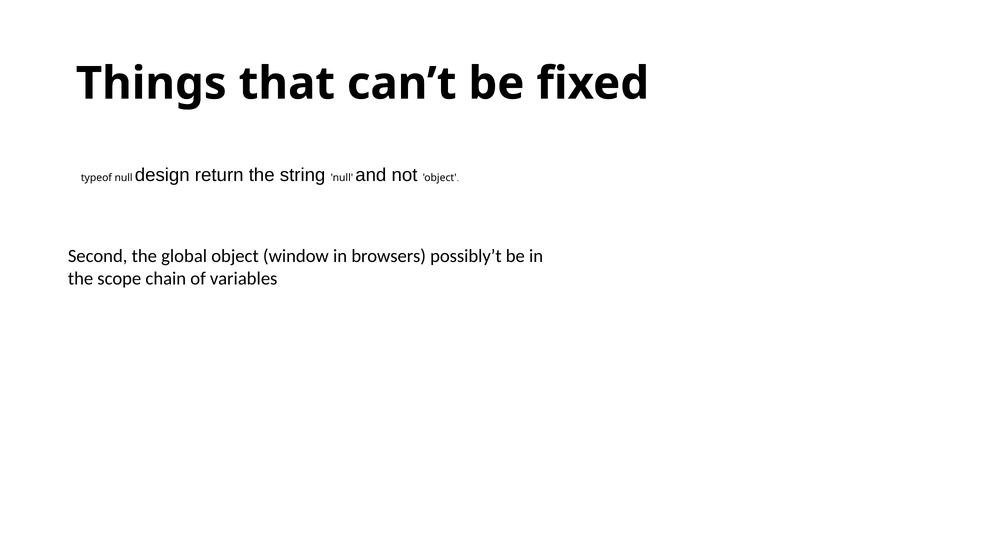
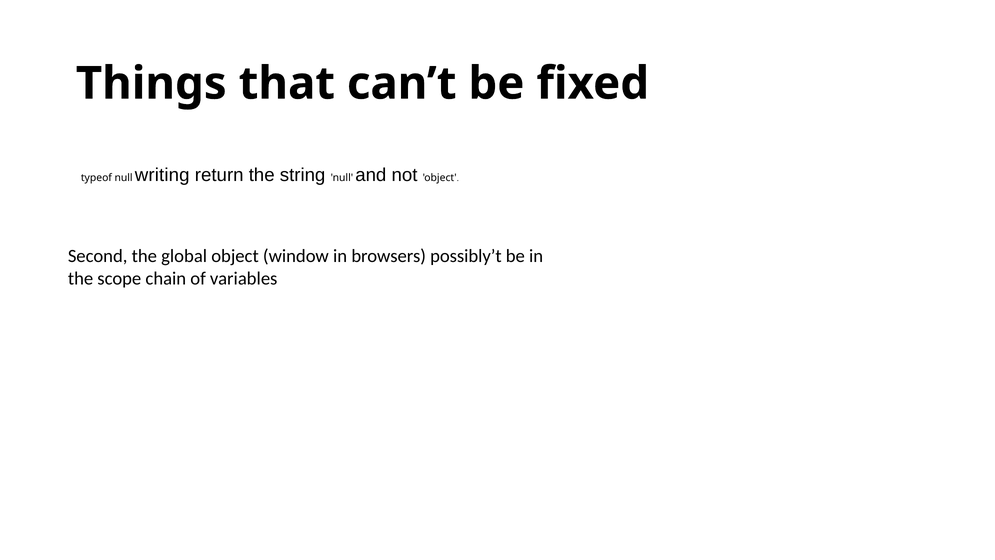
design: design -> writing (162, 175)
